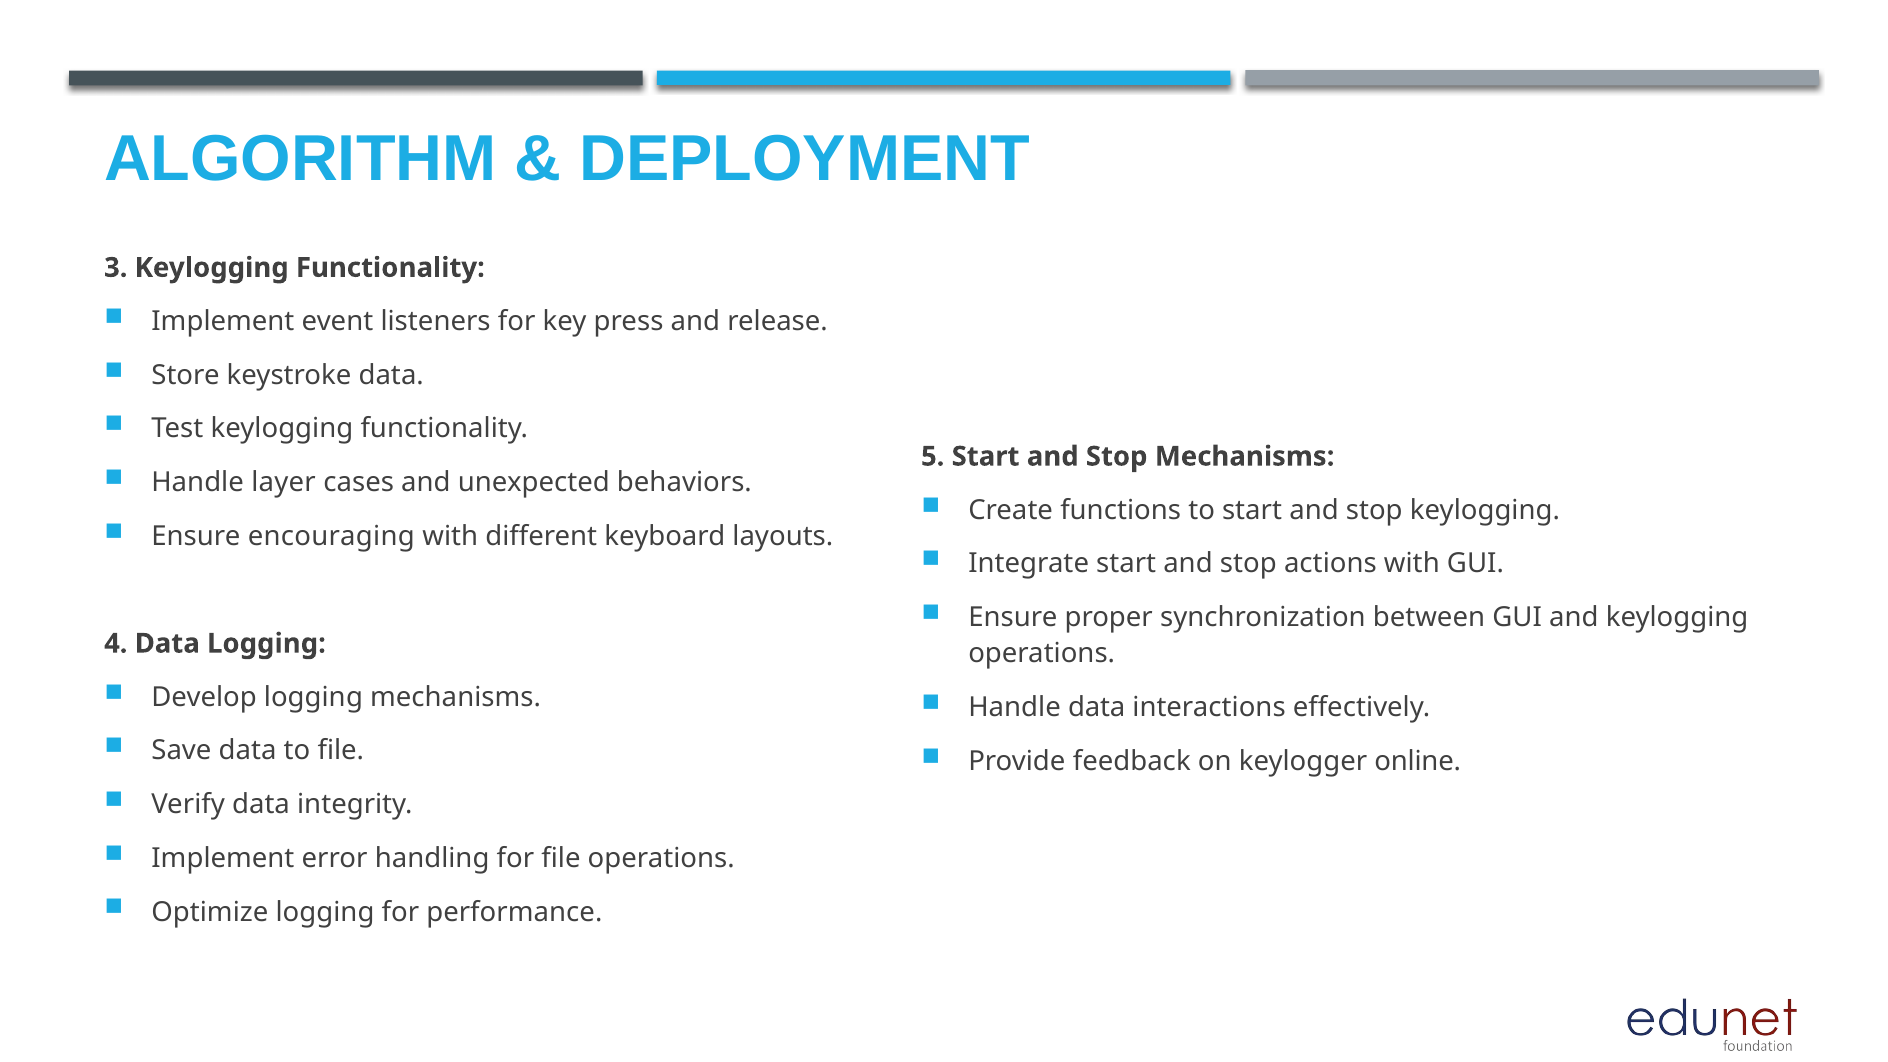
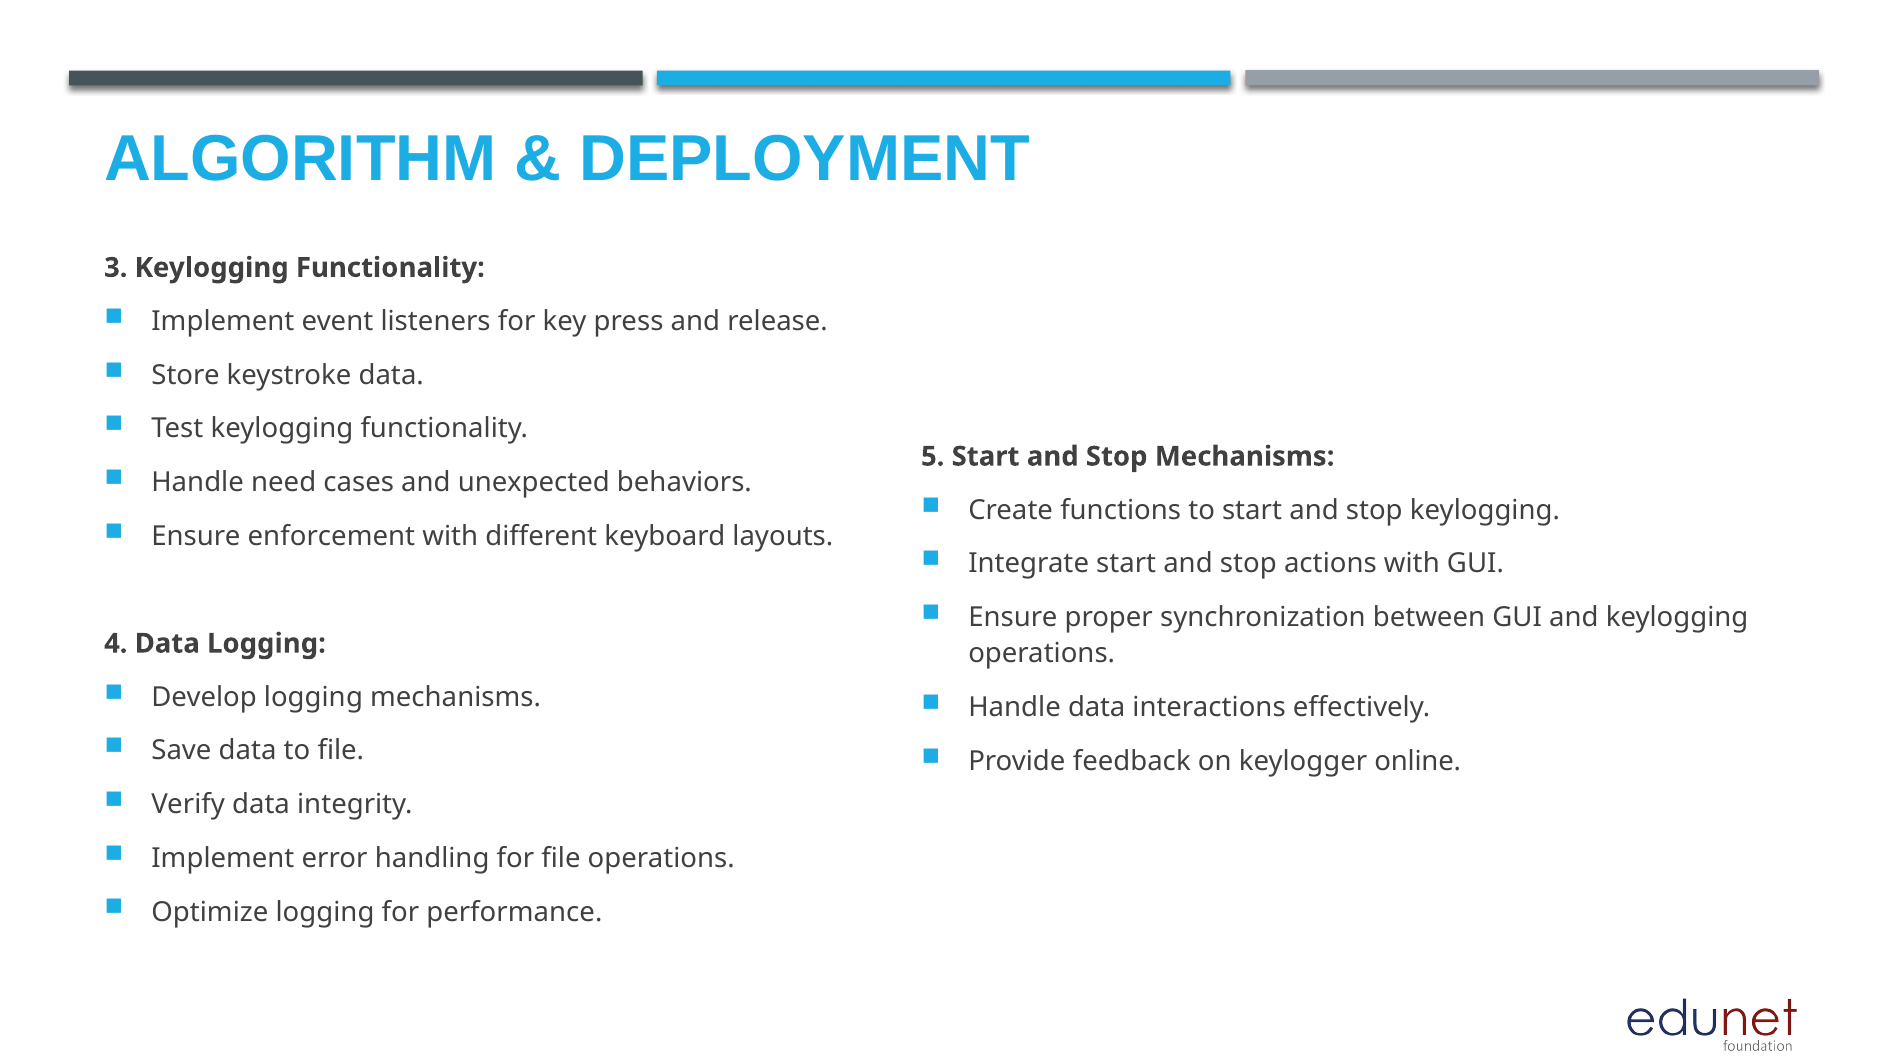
layer: layer -> need (284, 482)
encouraging: encouraging -> enforcement (331, 536)
